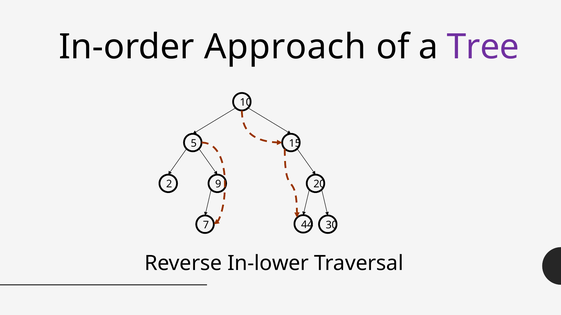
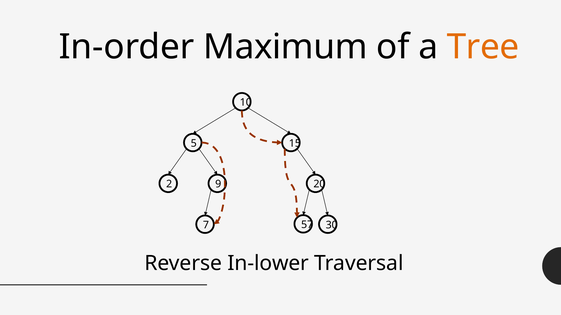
Approach: Approach -> Maximum (285, 47)
Tree colour: purple -> orange (483, 47)
44: 44 -> 57 (307, 225)
